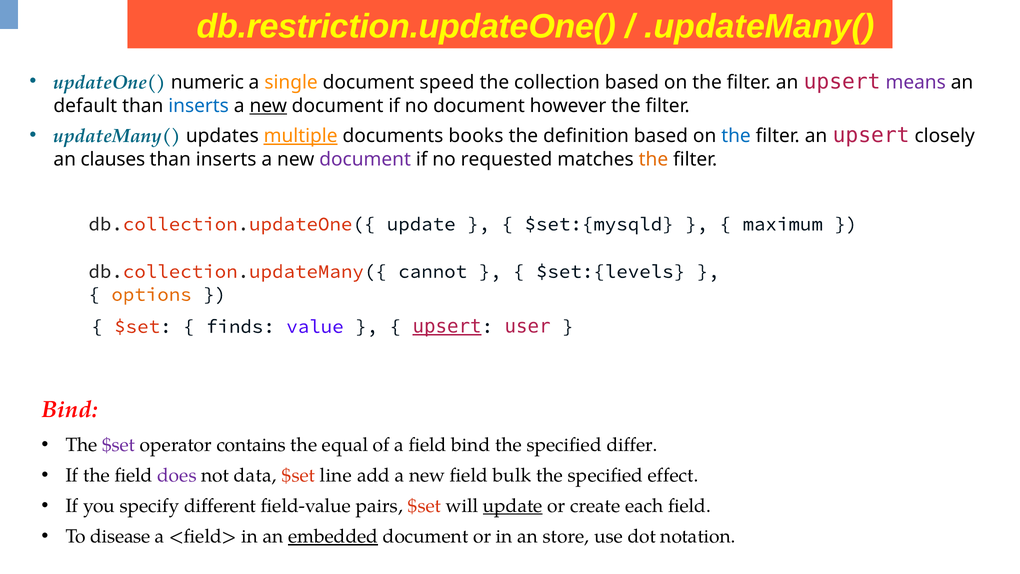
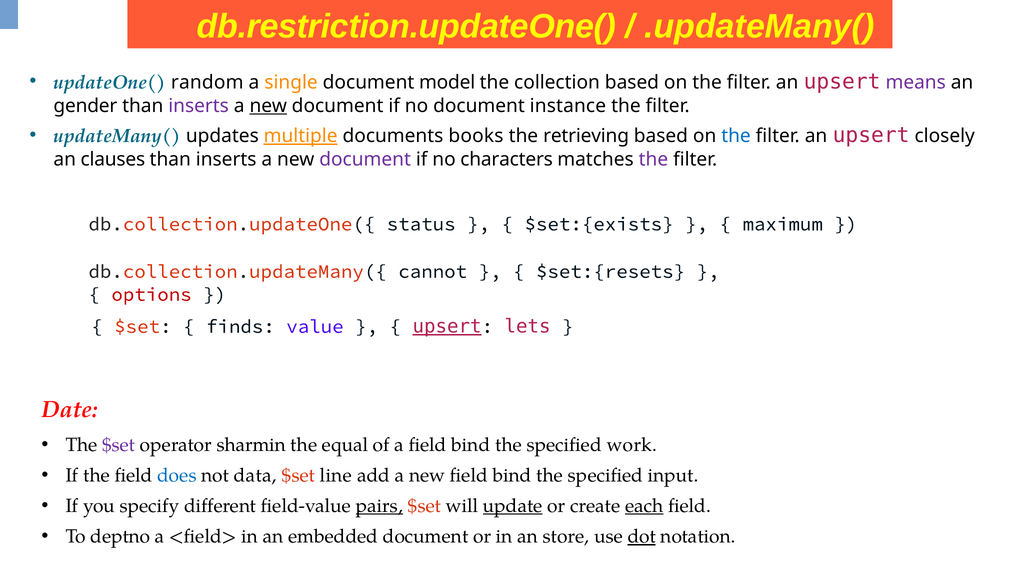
numeric: numeric -> random (207, 82)
speed: speed -> model (447, 82)
default: default -> gender (85, 106)
inserts colour: blue -> purple (199, 106)
however: however -> instance (568, 106)
definition: definition -> retrieving (586, 136)
requested: requested -> characters (507, 159)
the colour: orange -> purple (653, 159)
db.collection.updateOne({ update: update -> status (421, 224)
$set:{mysqld: $set:{mysqld -> $set:{exists (599, 224)
$set:{levels: $set:{levels -> $set:{resets (611, 271)
options colour: orange -> red (152, 294)
user: user -> lets (528, 326)
Bind: Bind -> Date (70, 409)
contains: contains -> sharmin (251, 445)
differ: differ -> work (632, 445)
does colour: purple -> blue (177, 475)
new field bulk: bulk -> bind (512, 475)
effect: effect -> input (673, 475)
pairs underline: none -> present (379, 506)
each underline: none -> present (644, 506)
disease: disease -> deptno (120, 536)
embedded underline: present -> none (333, 536)
dot underline: none -> present (642, 536)
